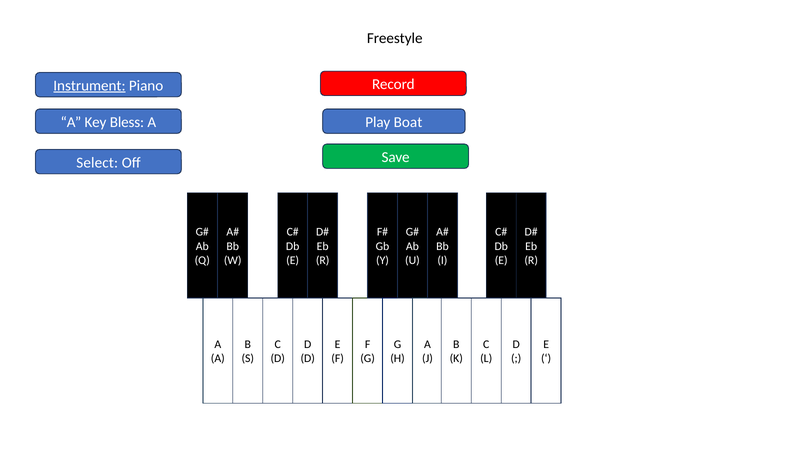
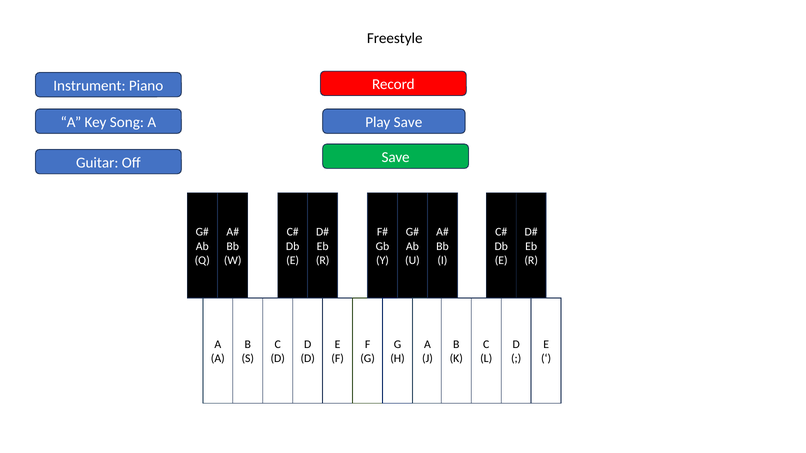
Instrument underline: present -> none (89, 86)
Bless: Bless -> Song (127, 122)
Play Boat: Boat -> Save (408, 122)
Select: Select -> Guitar (97, 163)
